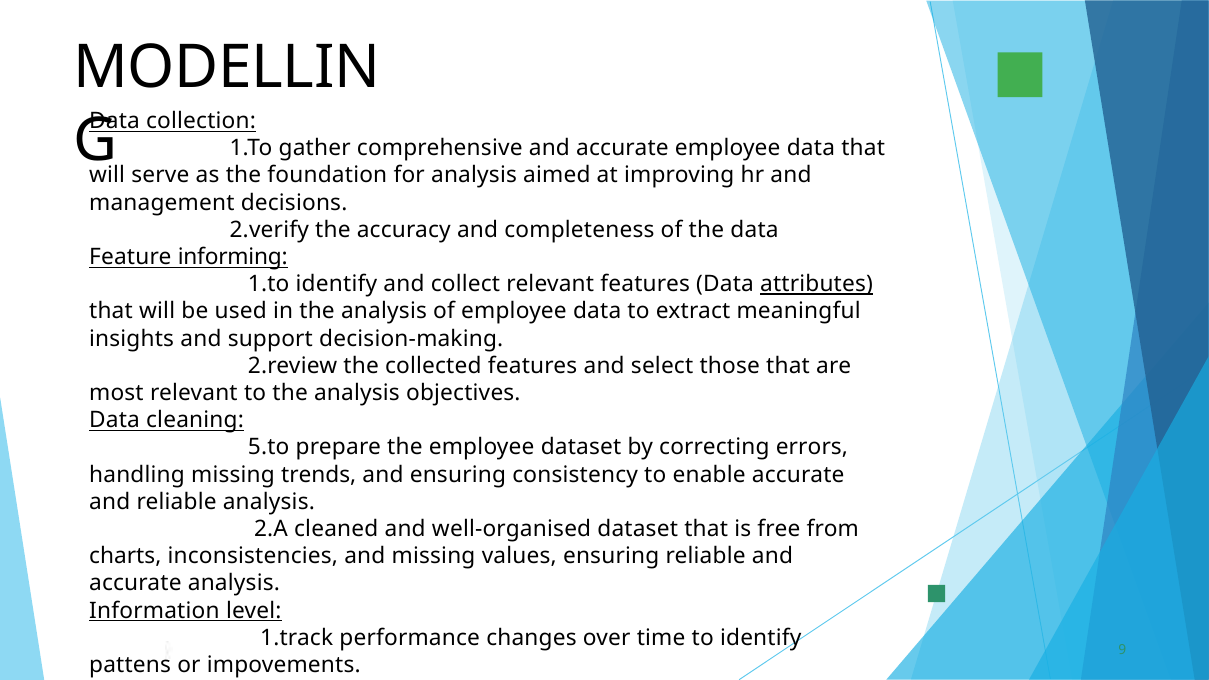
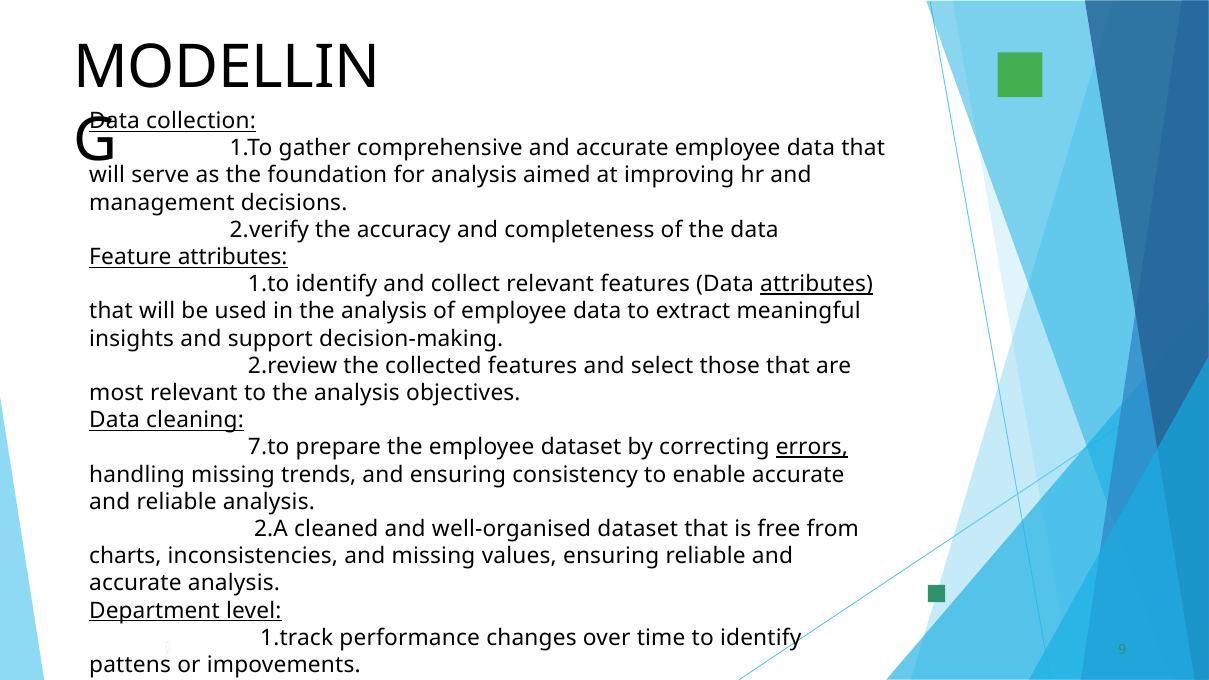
Feature informing: informing -> attributes (233, 257)
5.to: 5.to -> 7.to (269, 447)
errors underline: none -> present (812, 447)
Information: Information -> Department (154, 611)
